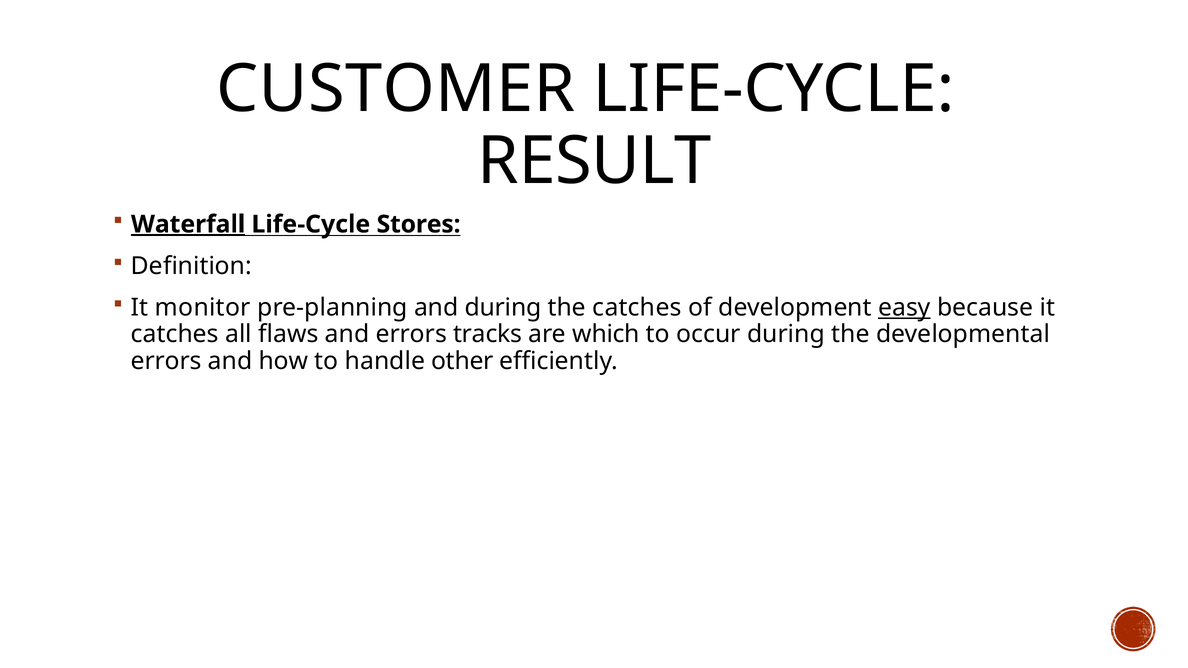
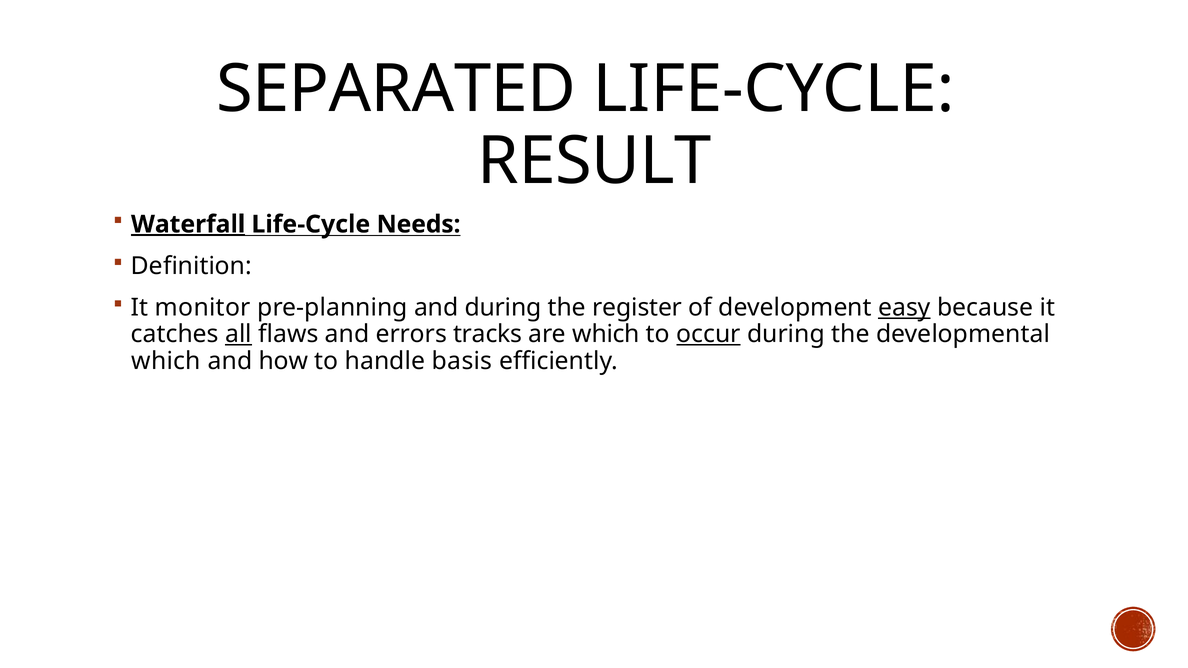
CUSTOMER: CUSTOMER -> SEPARATED (396, 89)
Stores: Stores -> Needs (419, 224)
the catches: catches -> register (637, 308)
all underline: none -> present (239, 334)
occur underline: none -> present (709, 334)
errors: errors -> which (166, 361)
other: other -> basis (462, 361)
